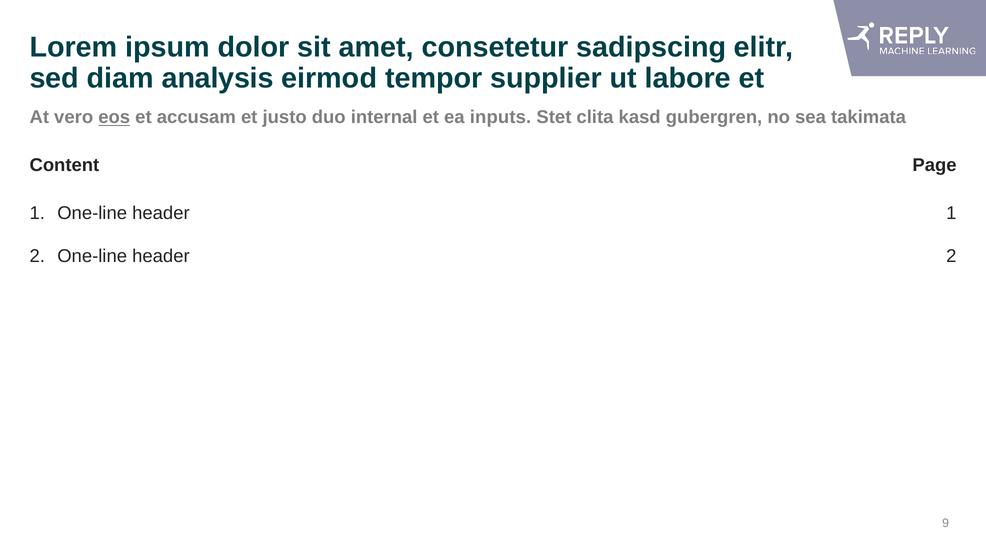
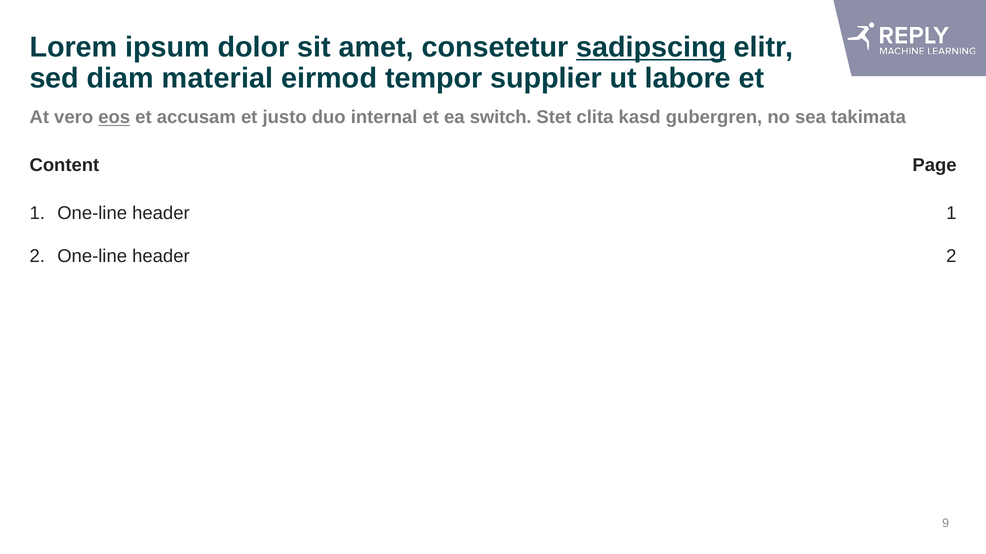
sadipscing underline: none -> present (651, 48)
analysis: analysis -> material (218, 79)
inputs: inputs -> switch (501, 118)
